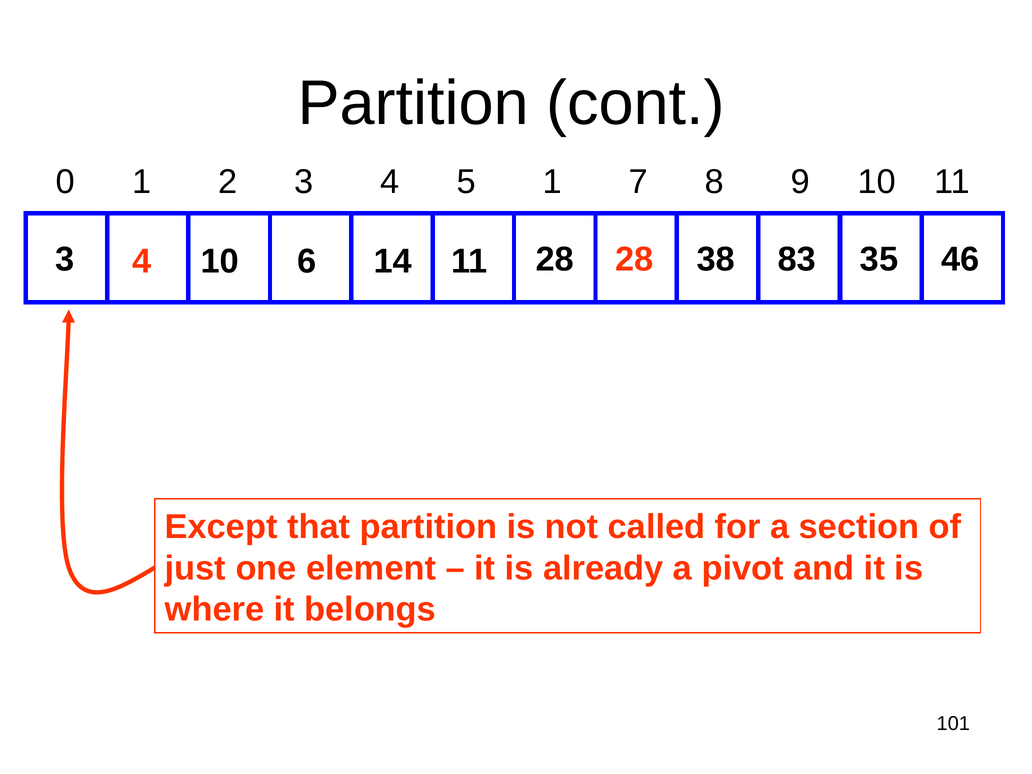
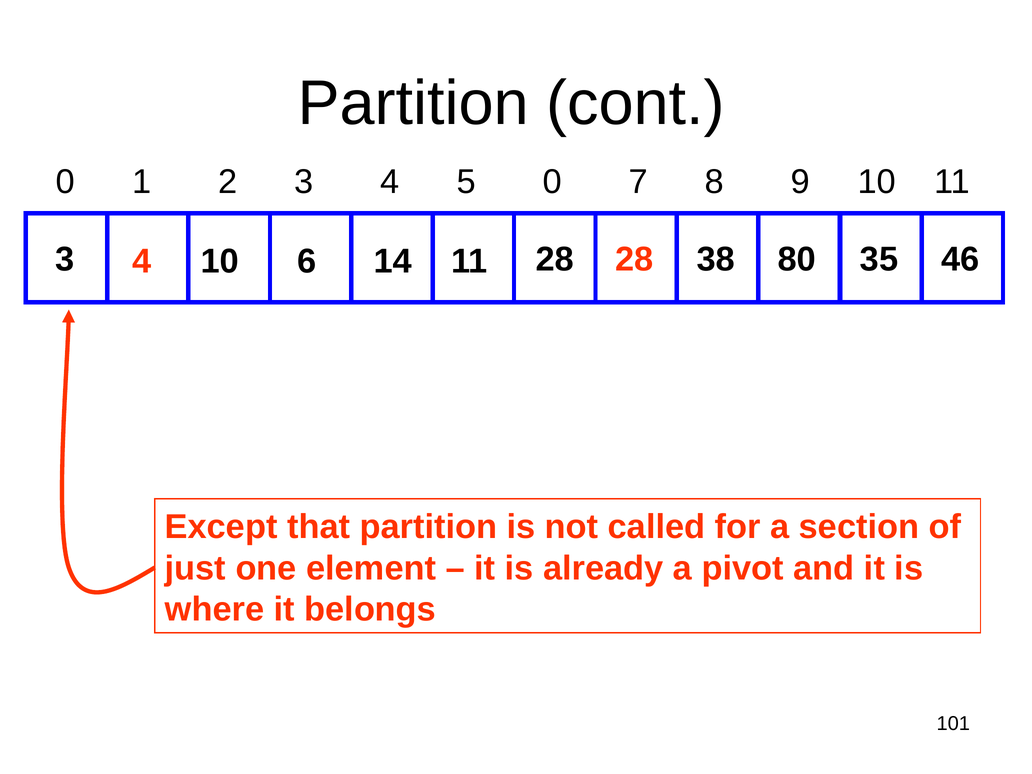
5 1: 1 -> 0 (552, 182)
83: 83 -> 80 (797, 259)
